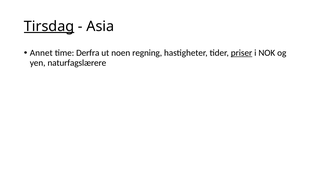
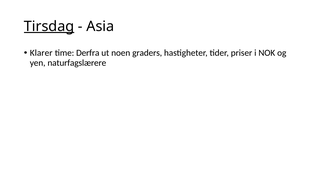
Annet: Annet -> Klarer (41, 53)
regning: regning -> graders (147, 53)
priser underline: present -> none (242, 53)
